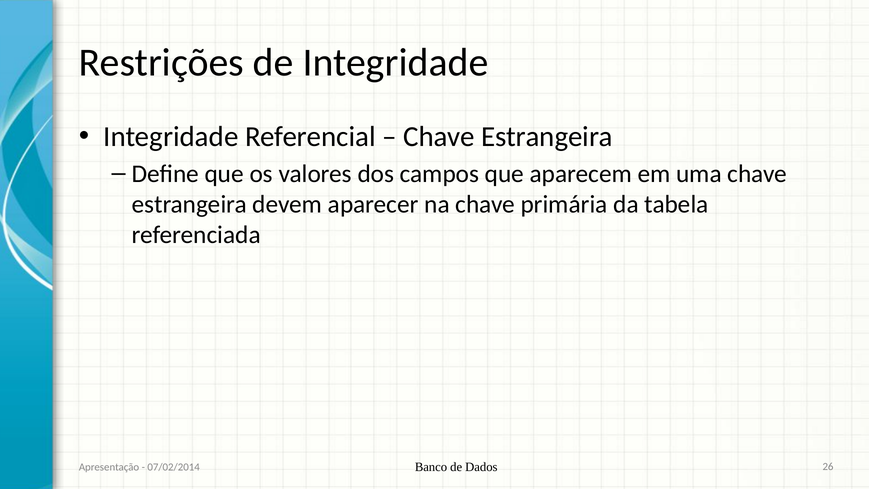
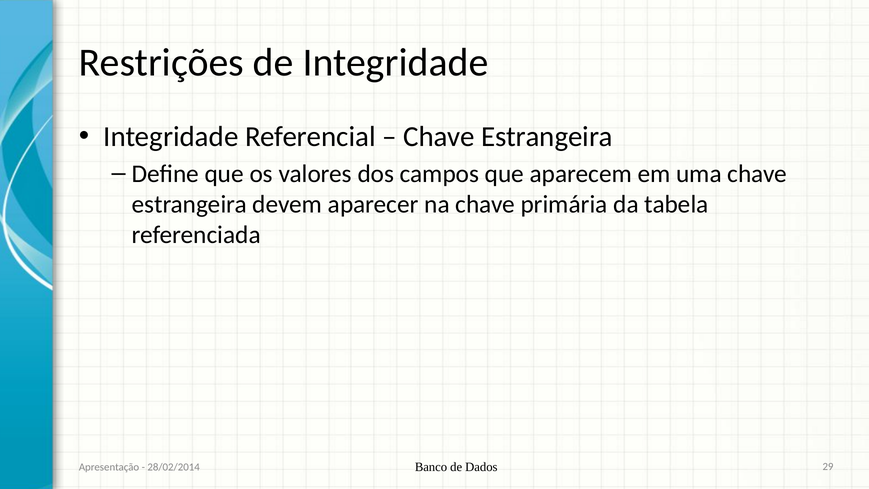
26: 26 -> 29 (828, 467)
07/02/2014: 07/02/2014 -> 28/02/2014 (174, 467)
